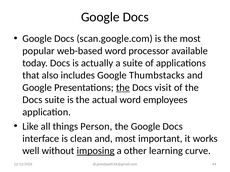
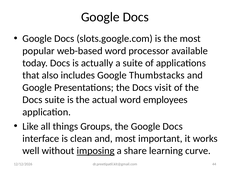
scan.google.com: scan.google.com -> slots.google.com (115, 39)
the underline: present -> none (123, 88)
Person: Person -> Groups (96, 127)
other: other -> share (135, 151)
